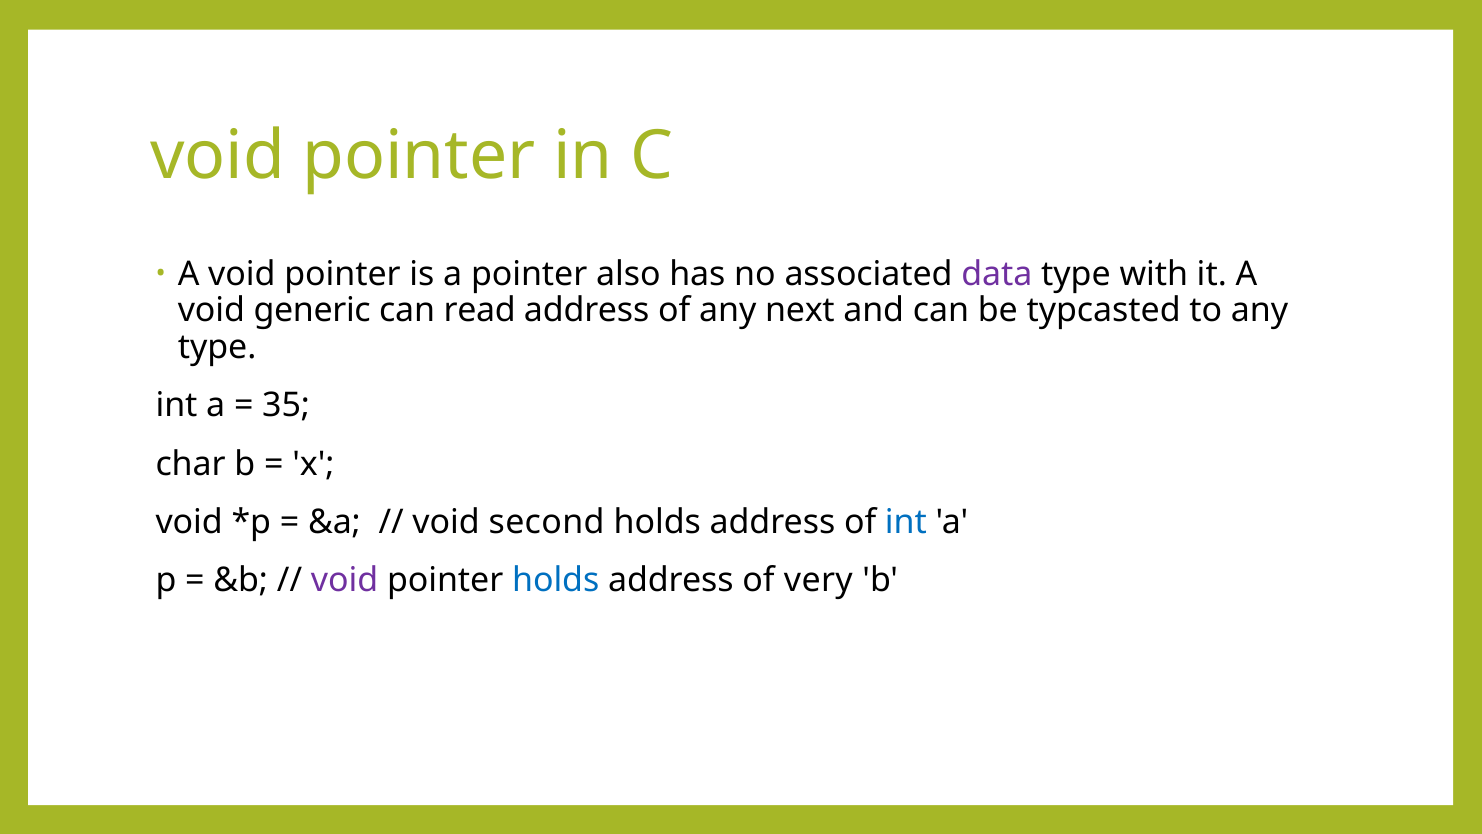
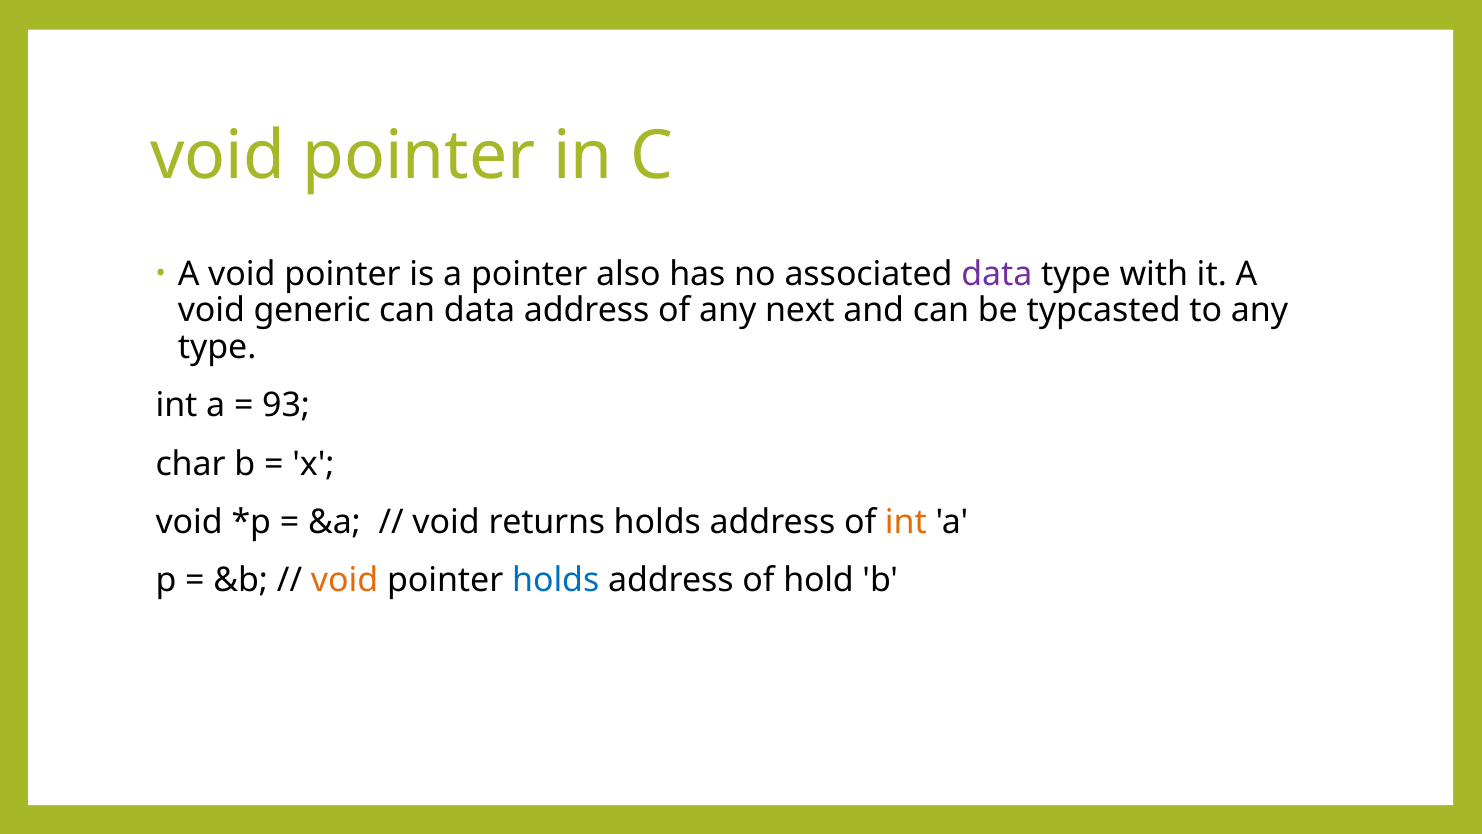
can read: read -> data (480, 310)
35: 35 -> 93 (286, 405)
second: second -> returns (547, 522)
int colour: blue -> orange (906, 522)
void colour: purple -> orange (345, 580)
very: very -> hold (819, 580)
